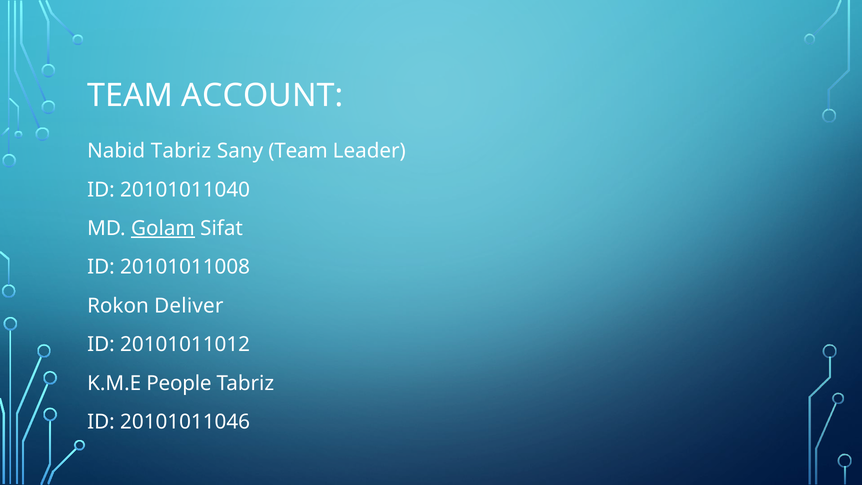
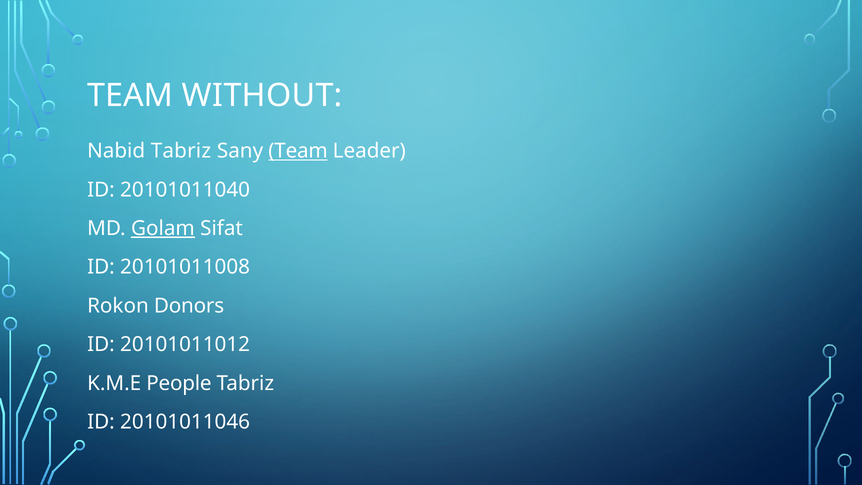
ACCOUNT: ACCOUNT -> WITHOUT (262, 96)
Team underline: none -> present (298, 151)
Deliver: Deliver -> Donors (189, 306)
